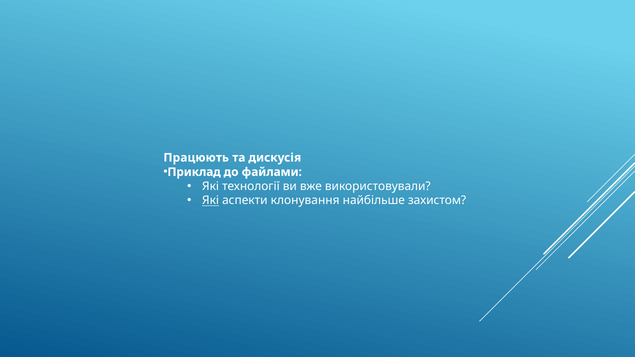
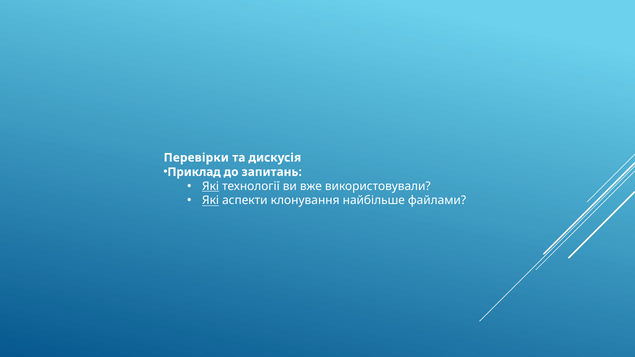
Працюють: Працюють -> Перевірки (196, 158)
файлами: файлами -> запитань (272, 172)
Які underline: none -> present (211, 186)
захистом: захистом -> файлами (437, 201)
